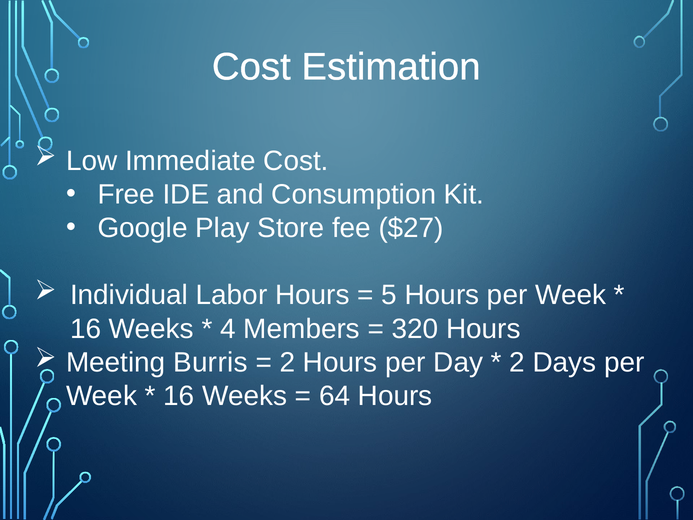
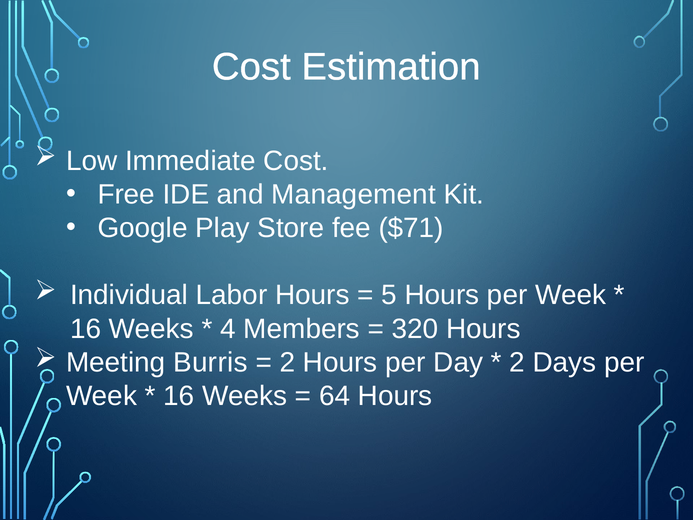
Consumption: Consumption -> Management (354, 194)
$27: $27 -> $71 (411, 228)
